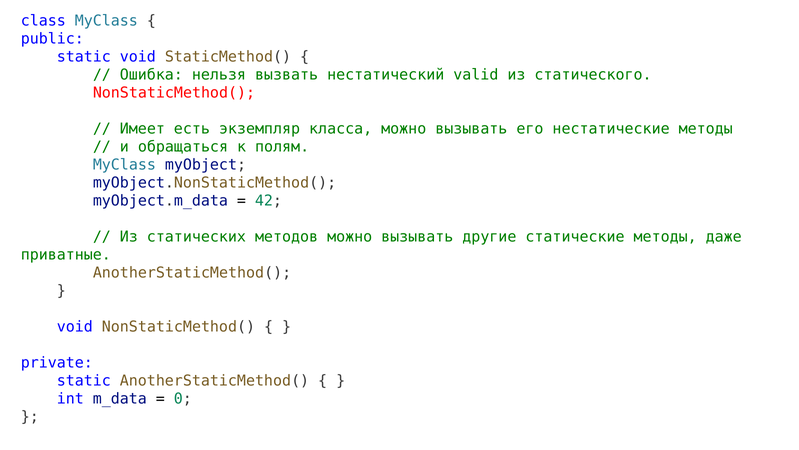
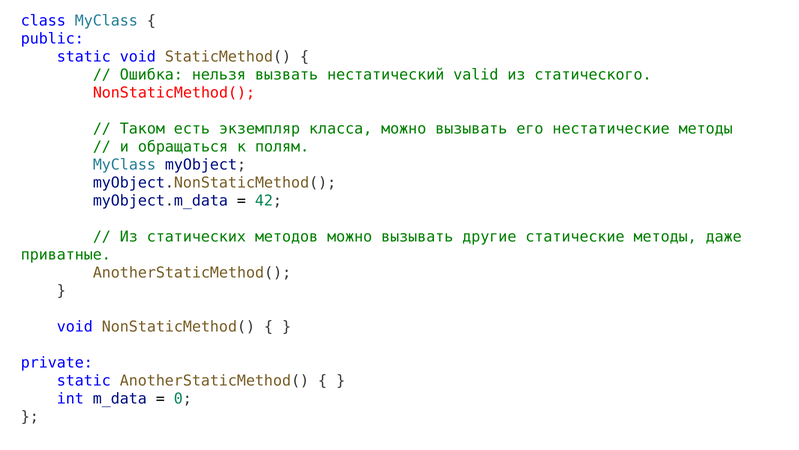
Имеет: Имеет -> Таком (142, 128)
